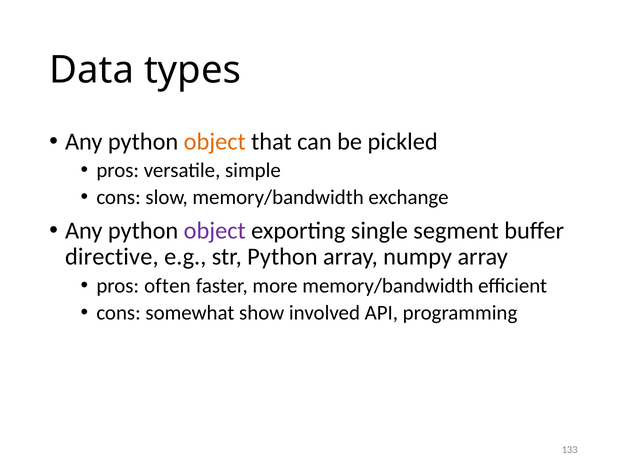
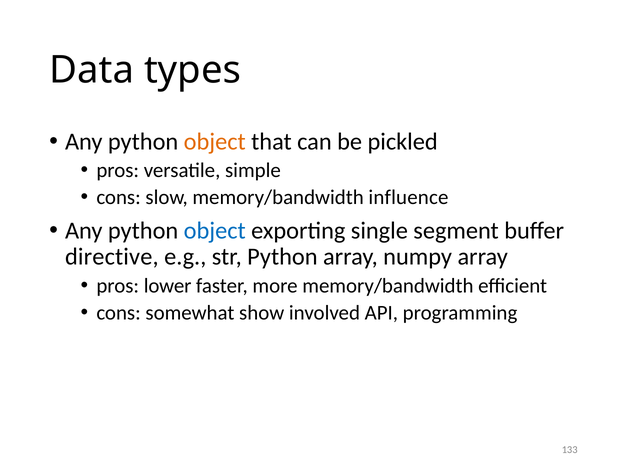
exchange: exchange -> influence (408, 197)
object colour: purple -> blue (215, 230)
often: often -> lower (168, 285)
